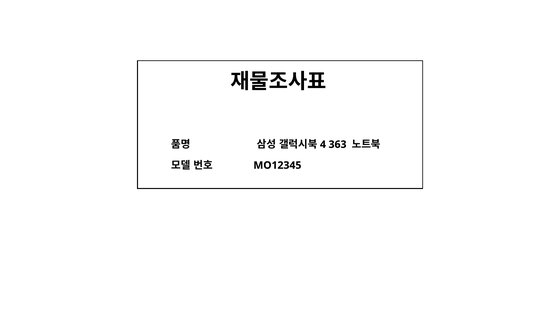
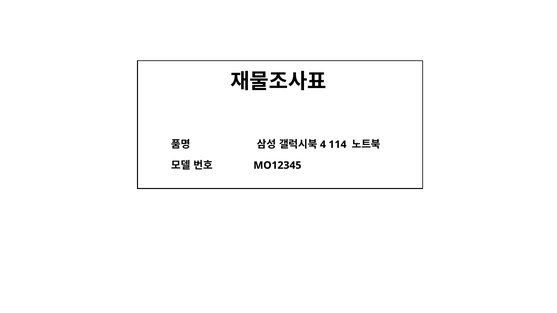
363: 363 -> 114 (338, 145)
